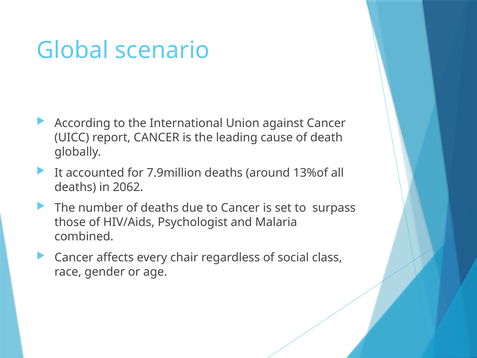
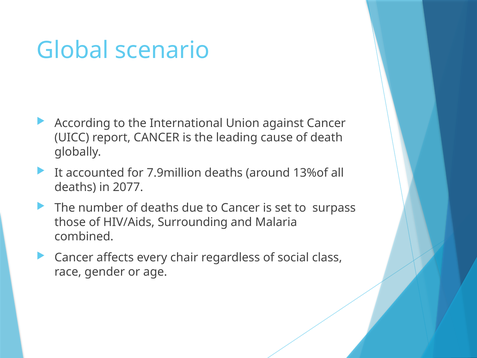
2062: 2062 -> 2077 (128, 187)
Psychologist: Psychologist -> Surrounding (193, 222)
